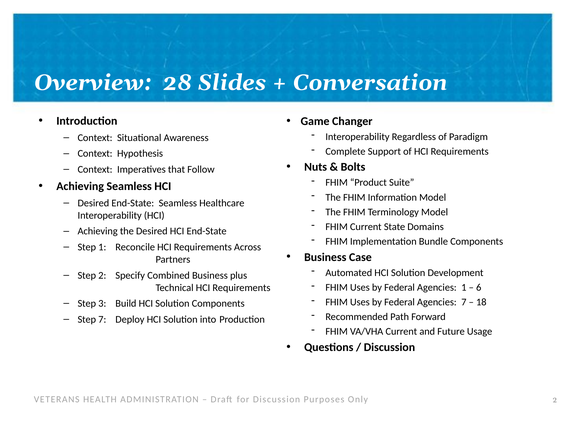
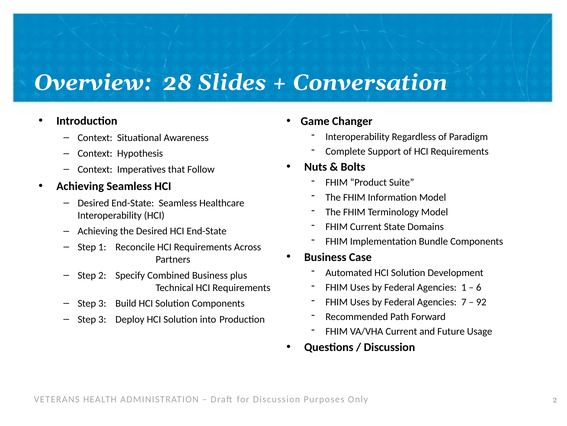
18: 18 -> 92 (481, 301)
7: 7 -> 3 (102, 319)
